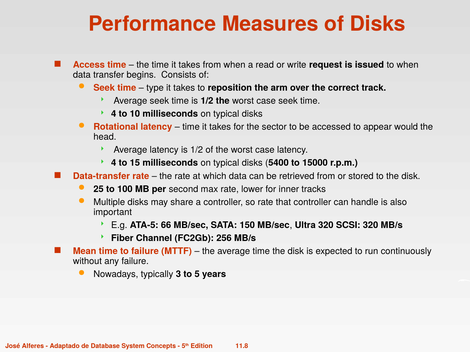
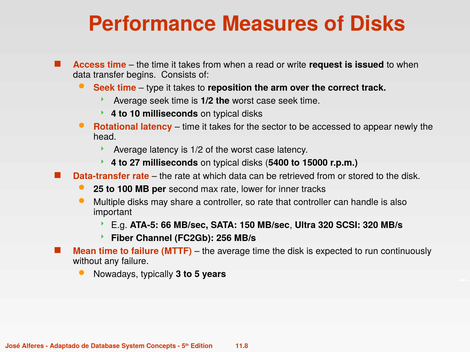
would: would -> newly (406, 127)
15: 15 -> 27 (135, 163)
